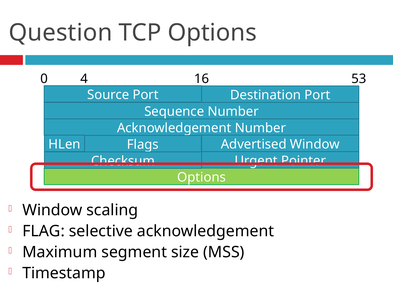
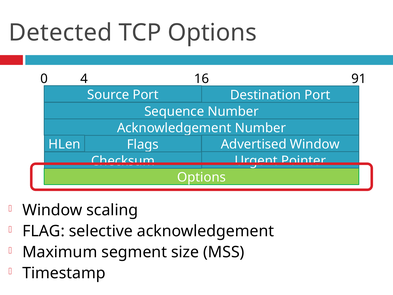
Question: Question -> Detected (60, 33)
53: 53 -> 91 (359, 79)
